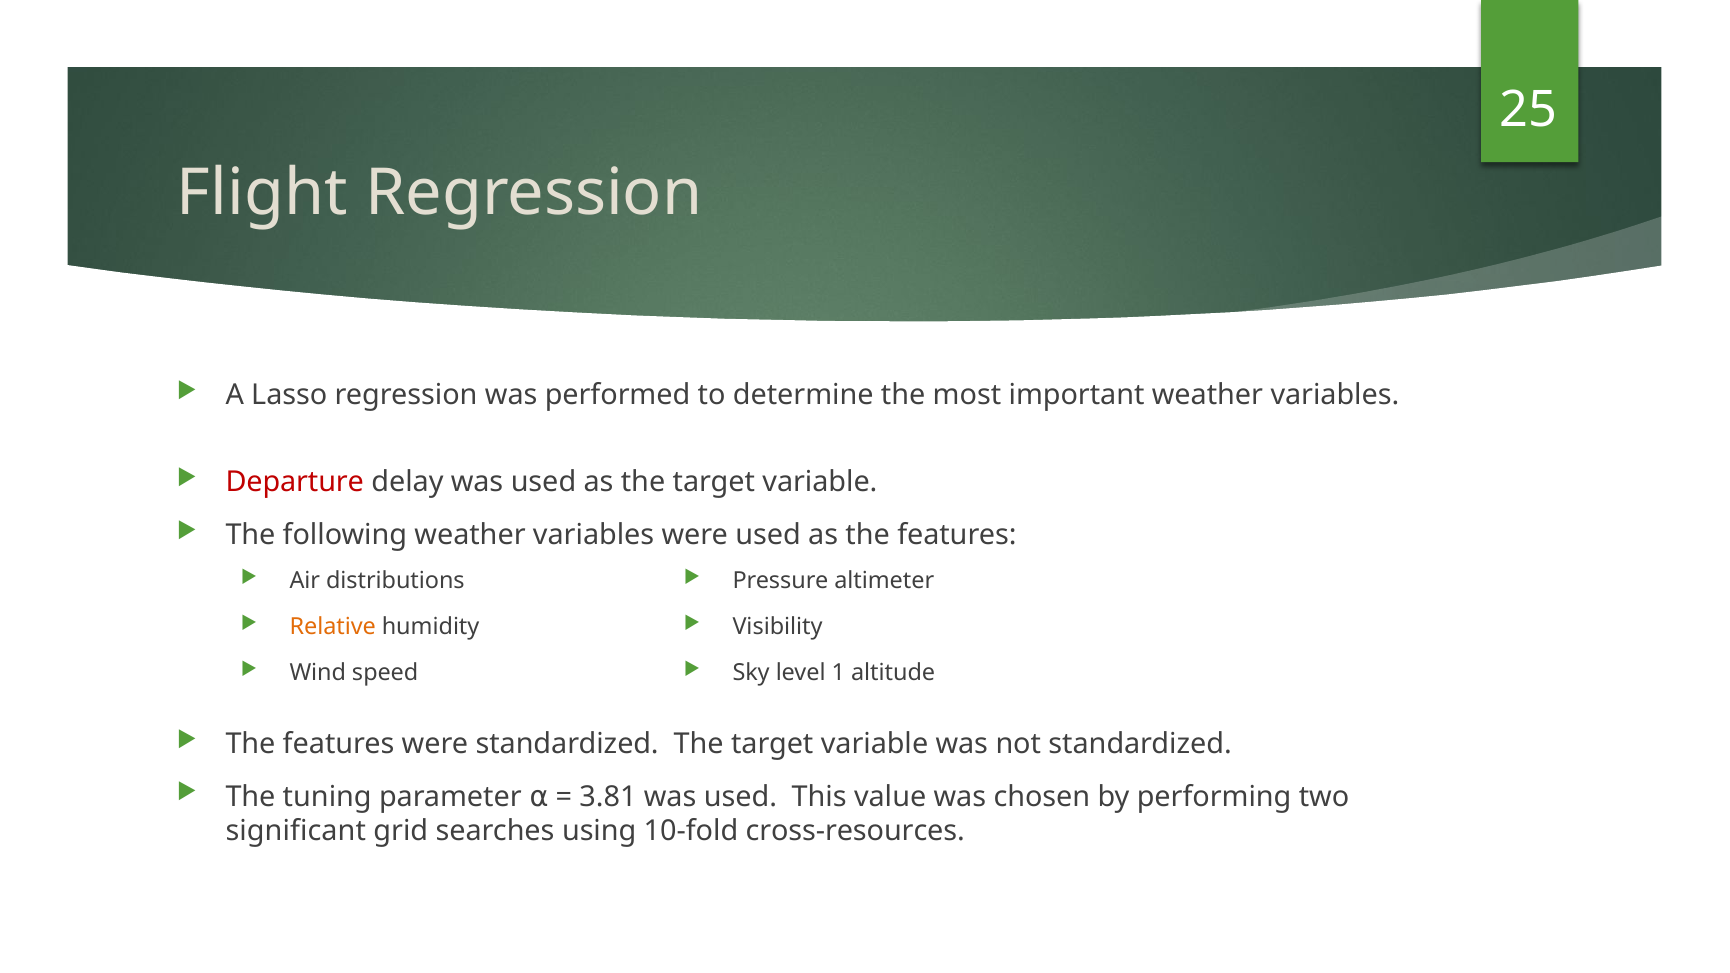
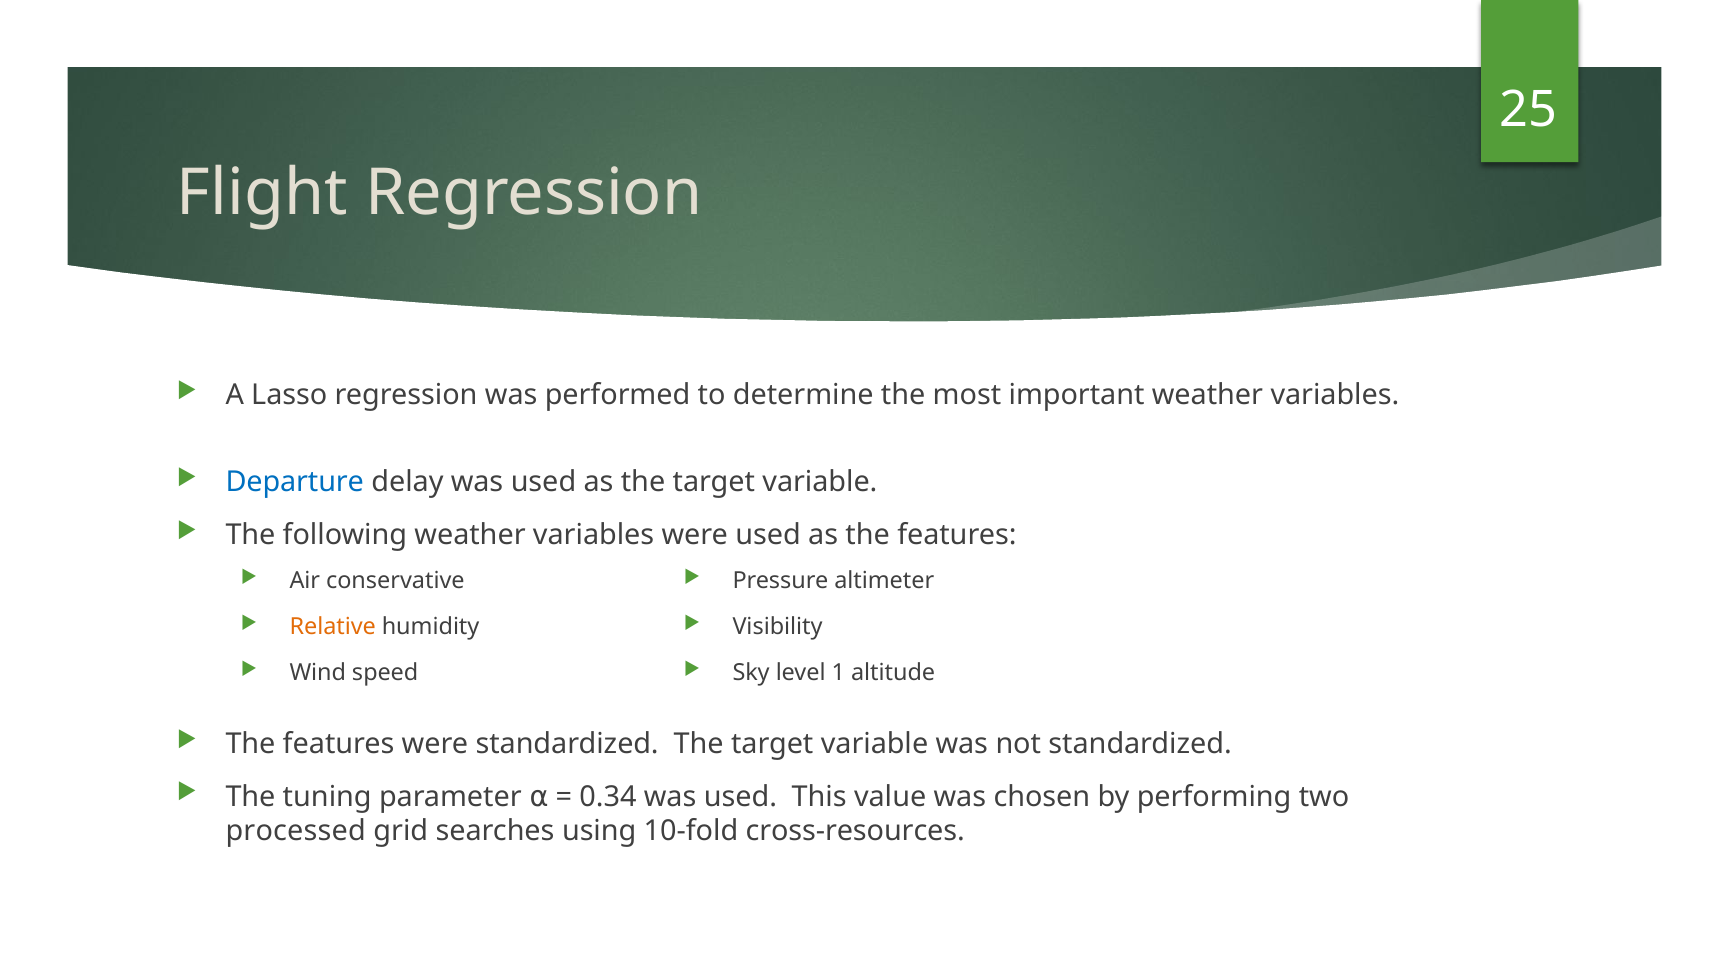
Departure colour: red -> blue (295, 482)
distributions: distributions -> conservative (395, 581)
3.81: 3.81 -> 0.34 (608, 797)
significant: significant -> processed (296, 831)
